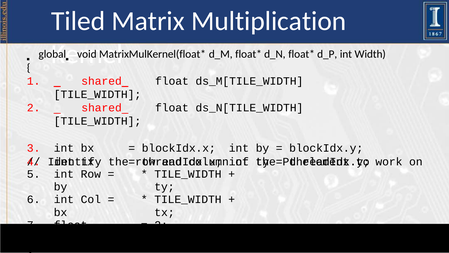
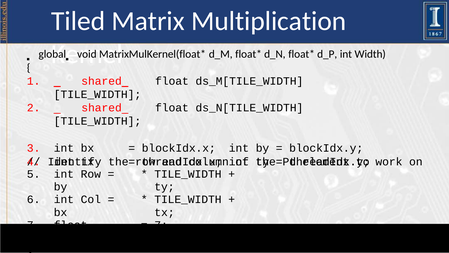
2: 2 -> 7 (161, 225)
